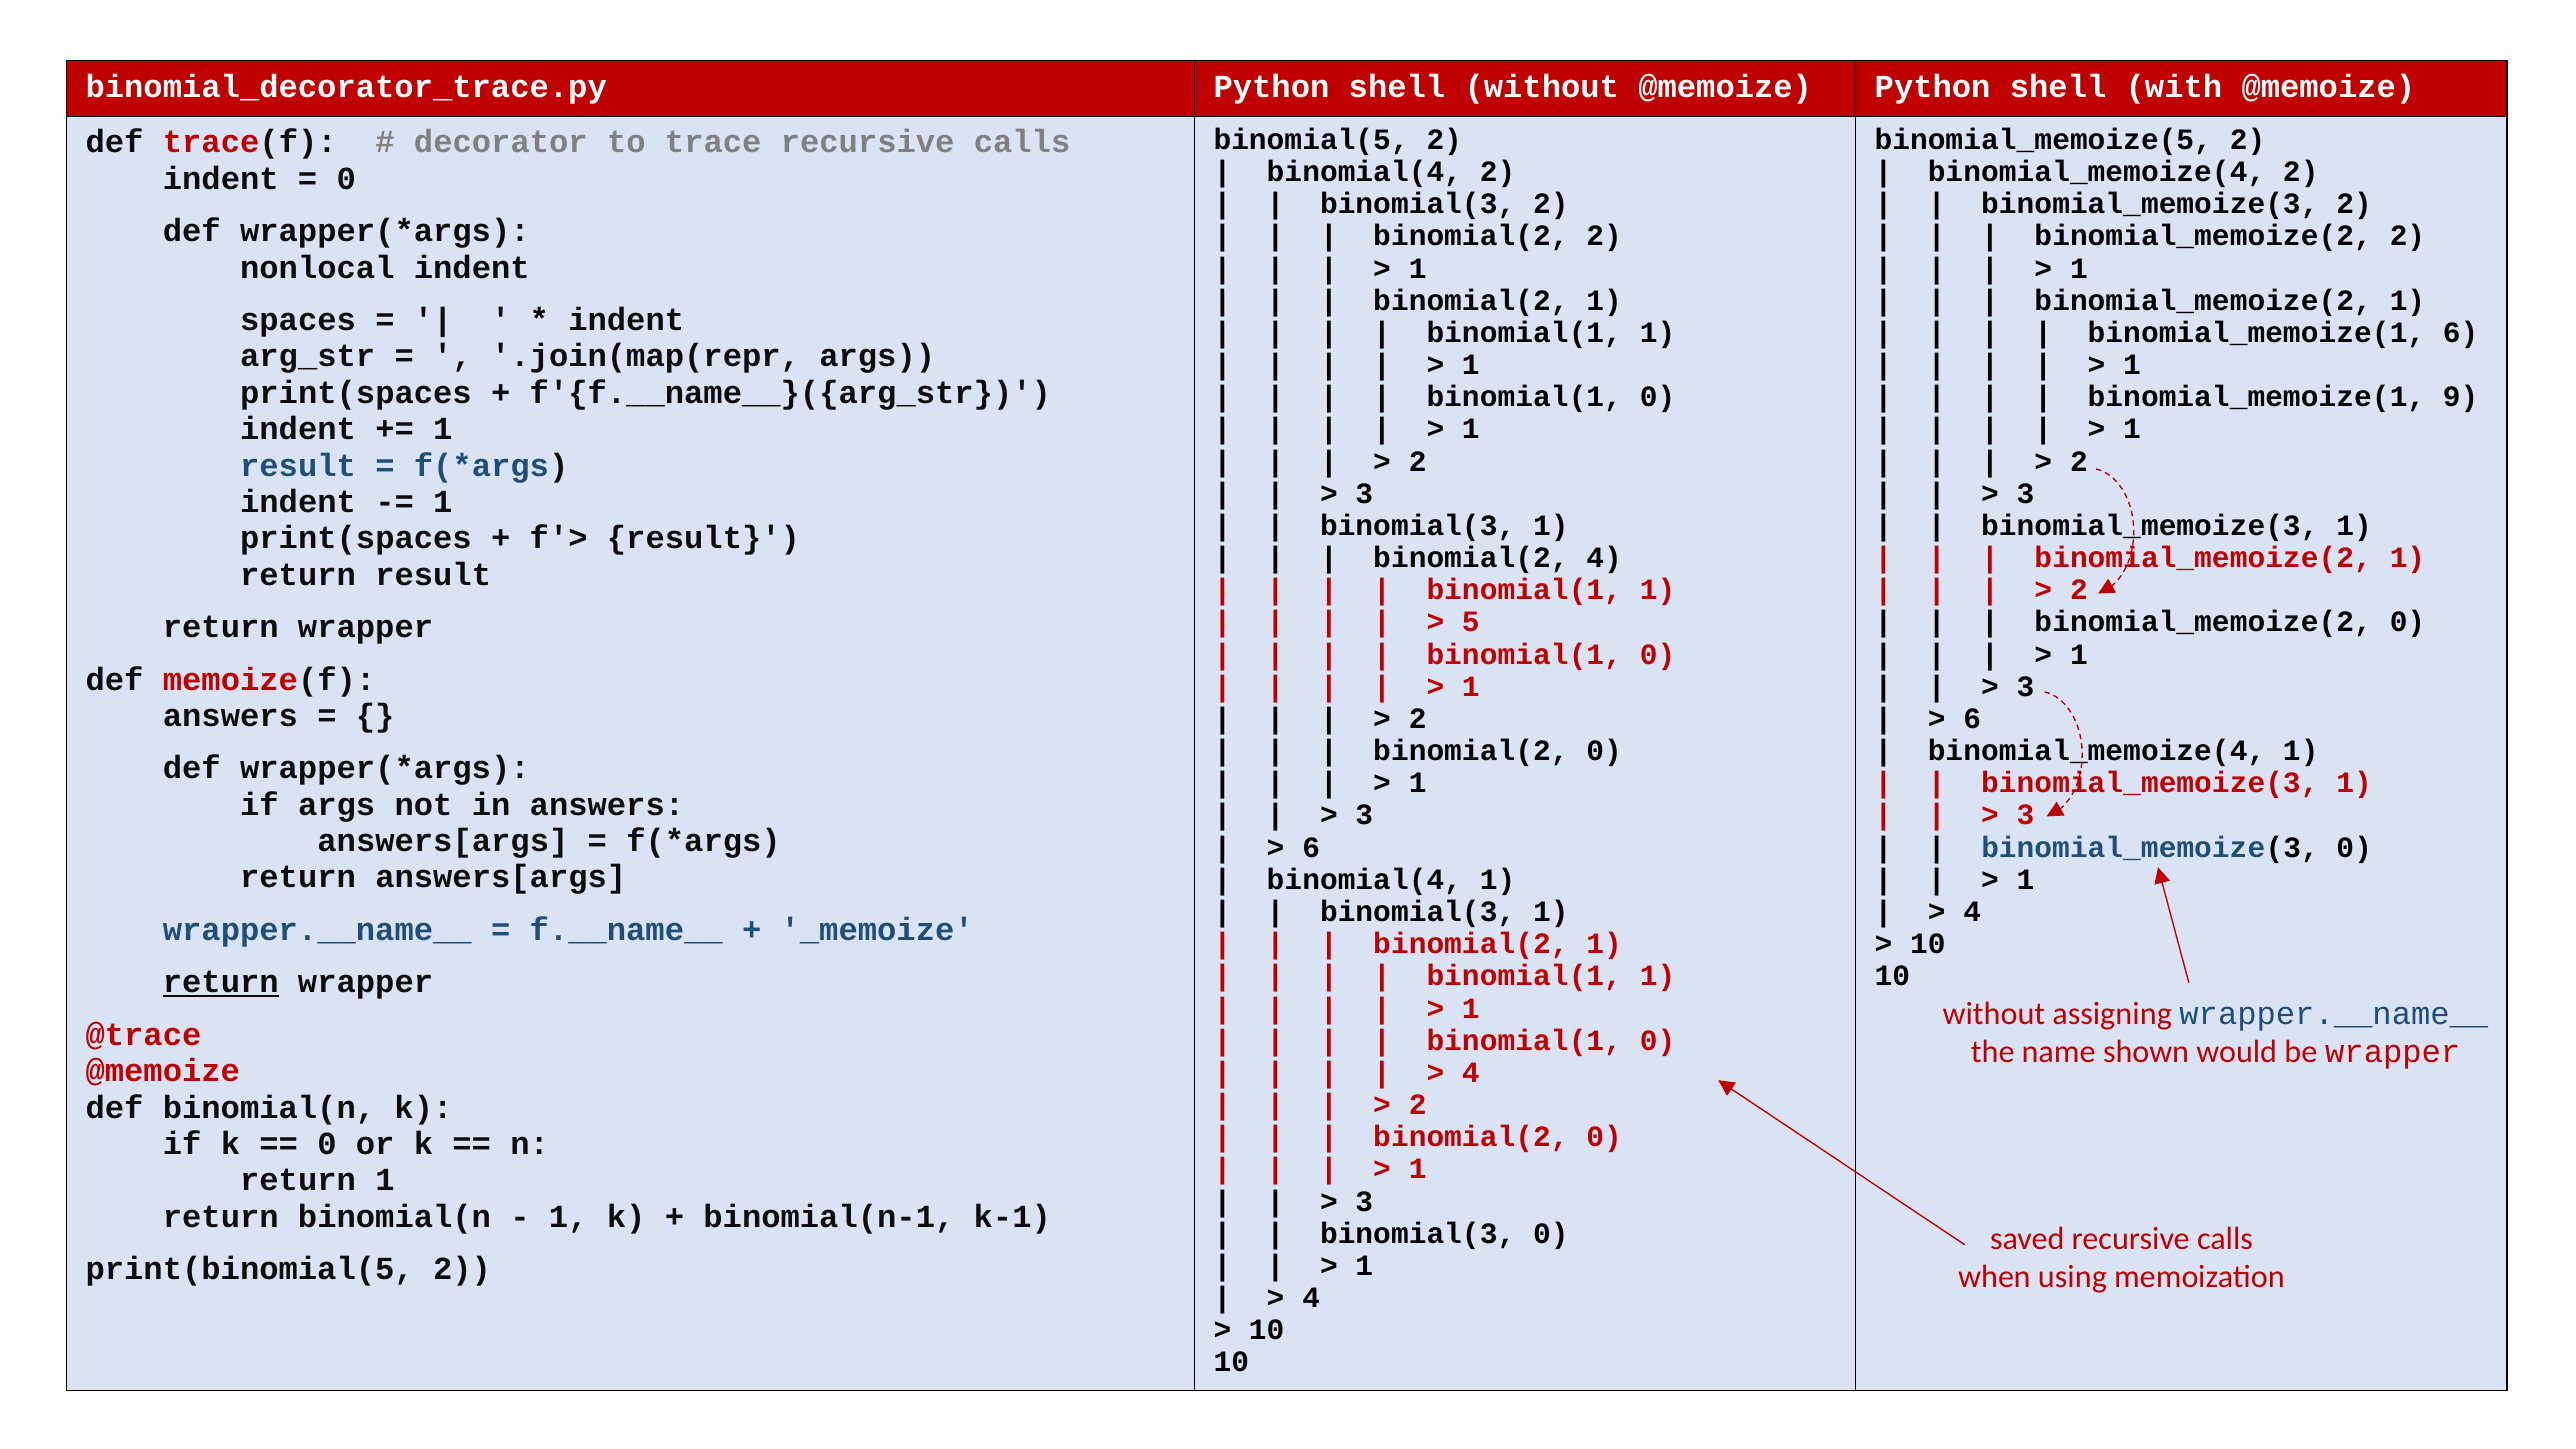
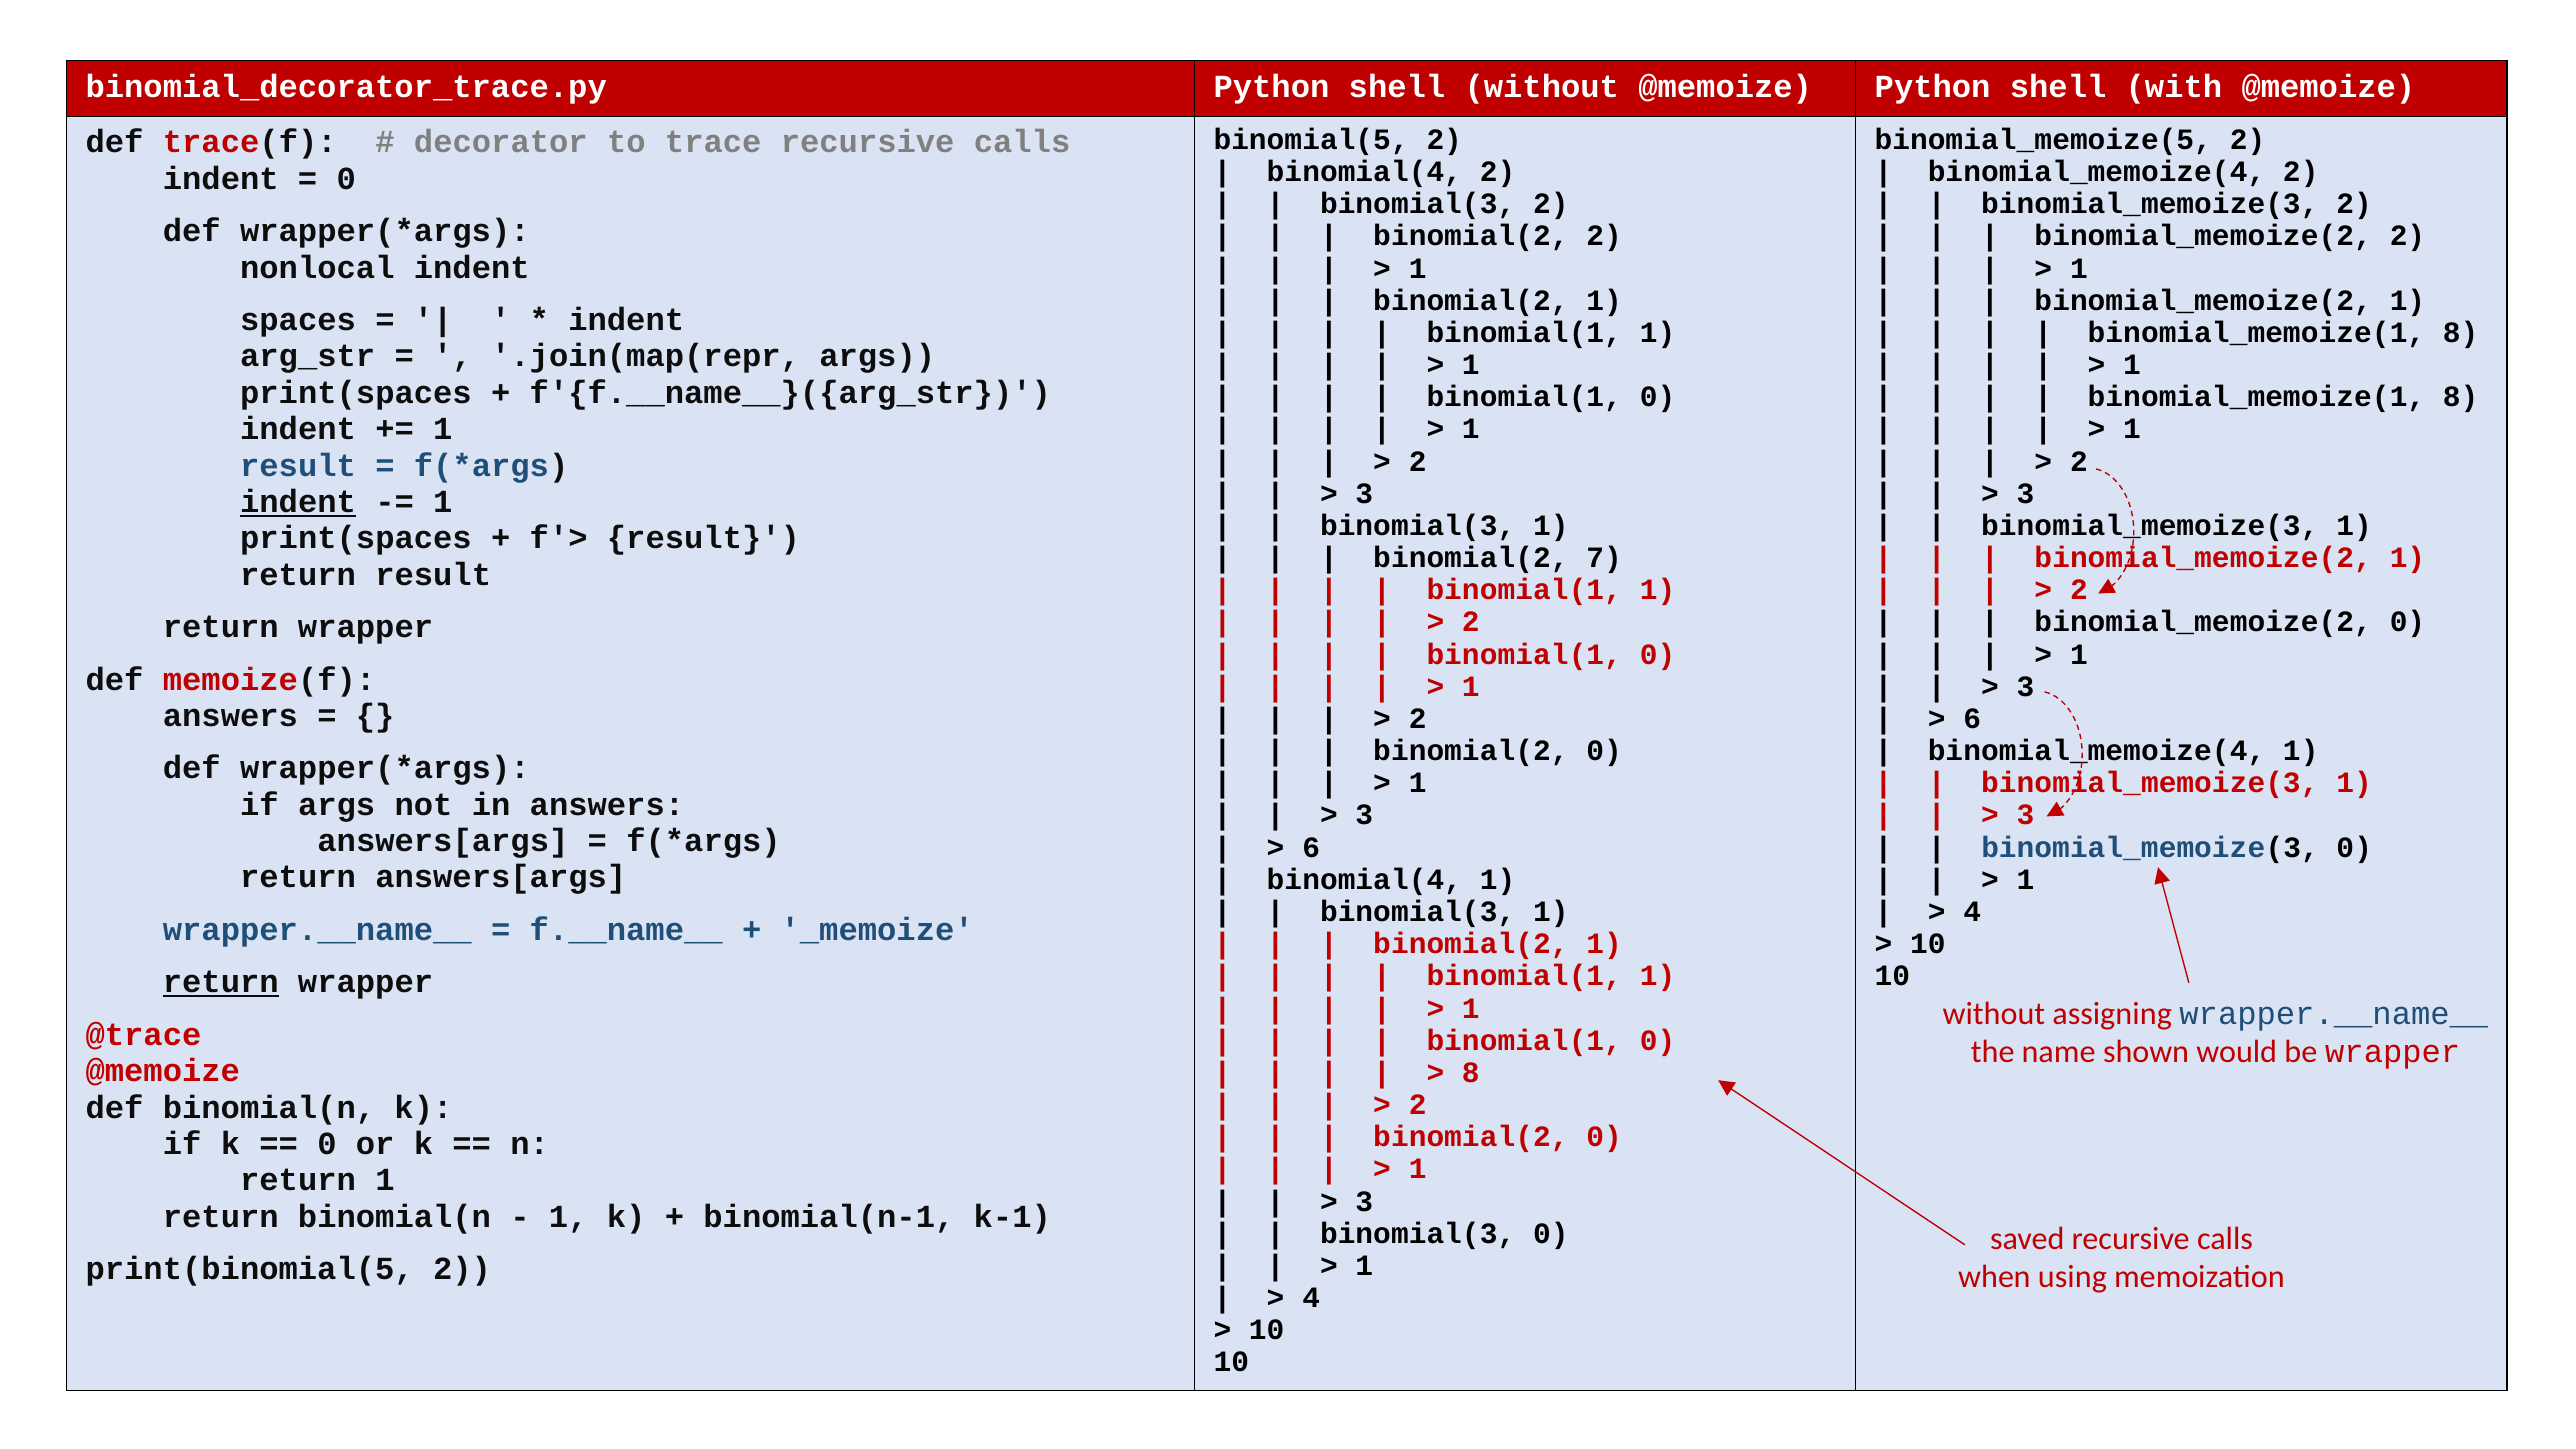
6: 6 -> 8 (2461, 333)
9: 9 -> 8 (2461, 397)
indent underline: none -> present (298, 502)
binomial(2 4: 4 -> 7 (1604, 558)
5: 5 -> 2 (1471, 622)
4: 4 -> 8 (1471, 1073)
